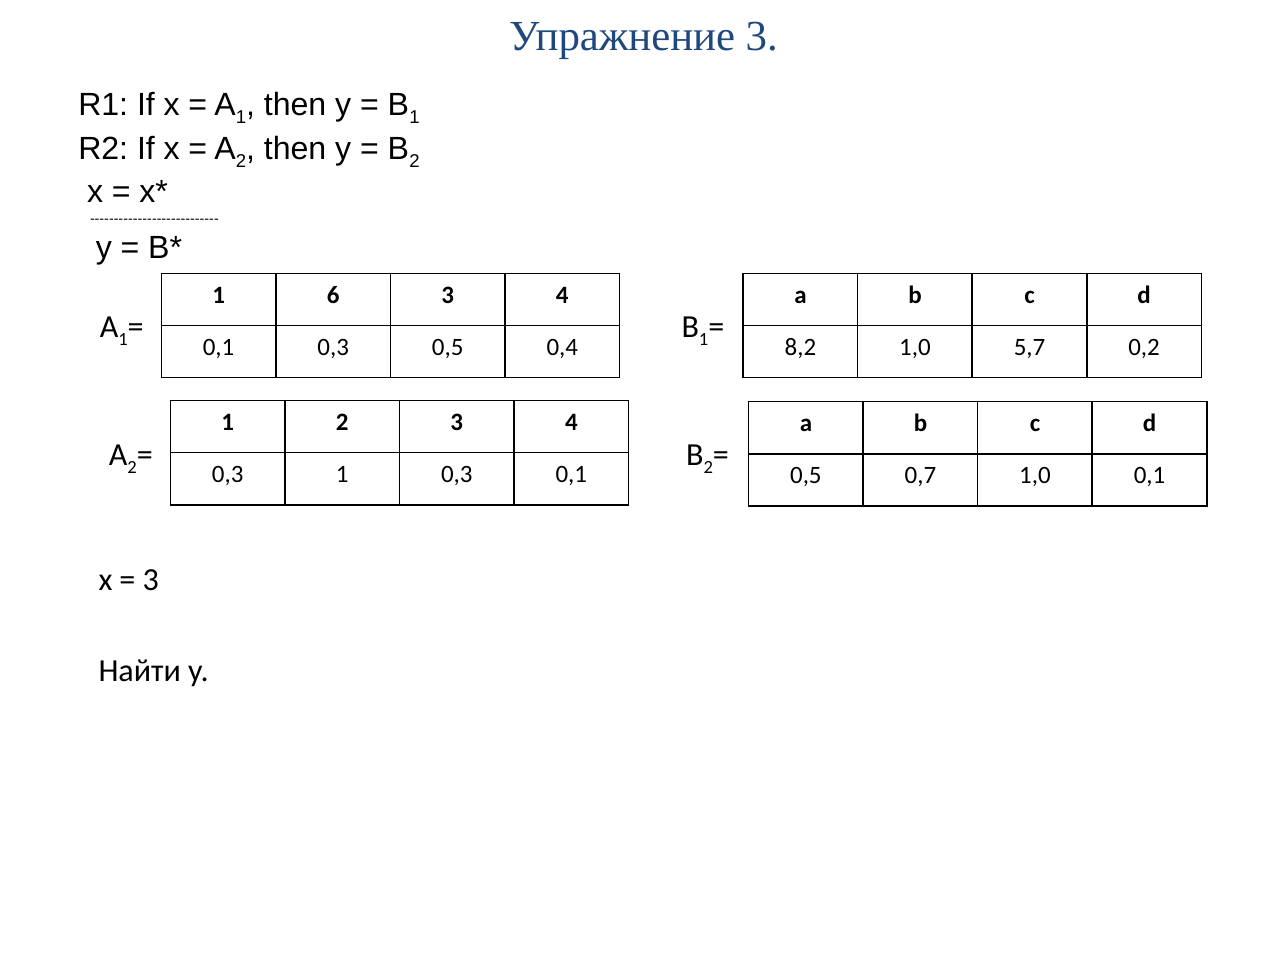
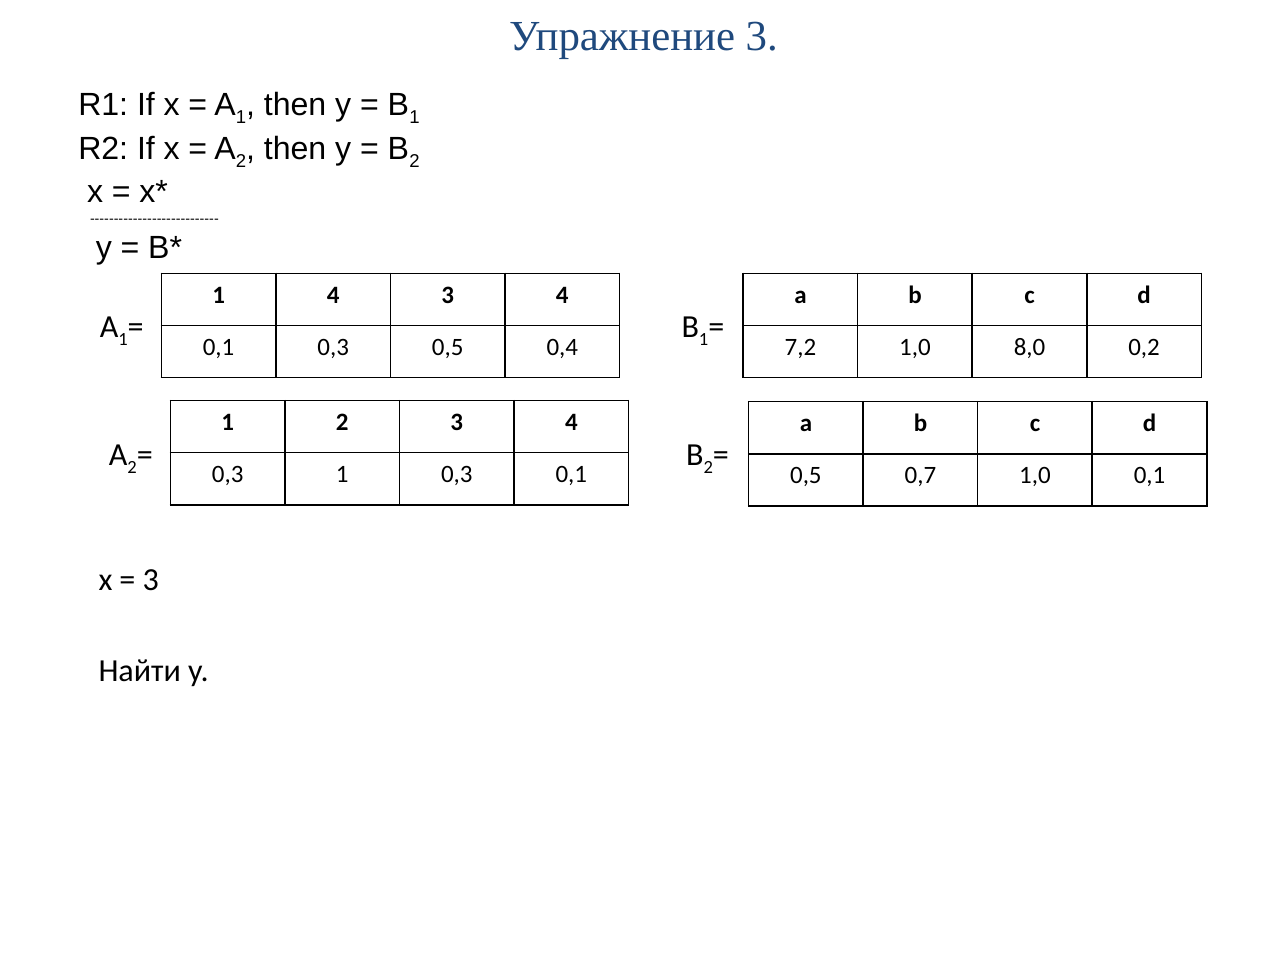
1 6: 6 -> 4 (333, 295)
8,2: 8,2 -> 7,2 (800, 347)
5,7: 5,7 -> 8,0 (1029, 347)
